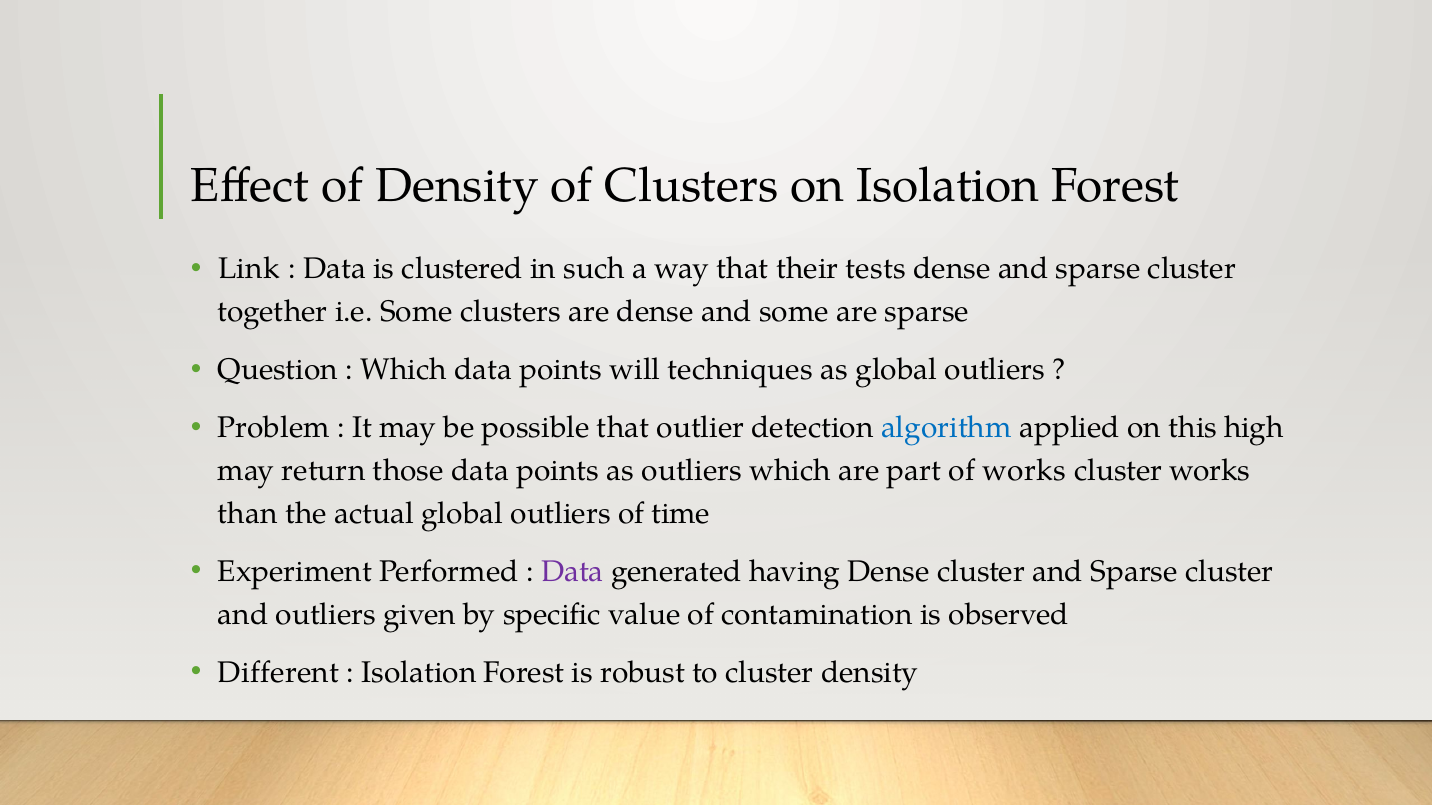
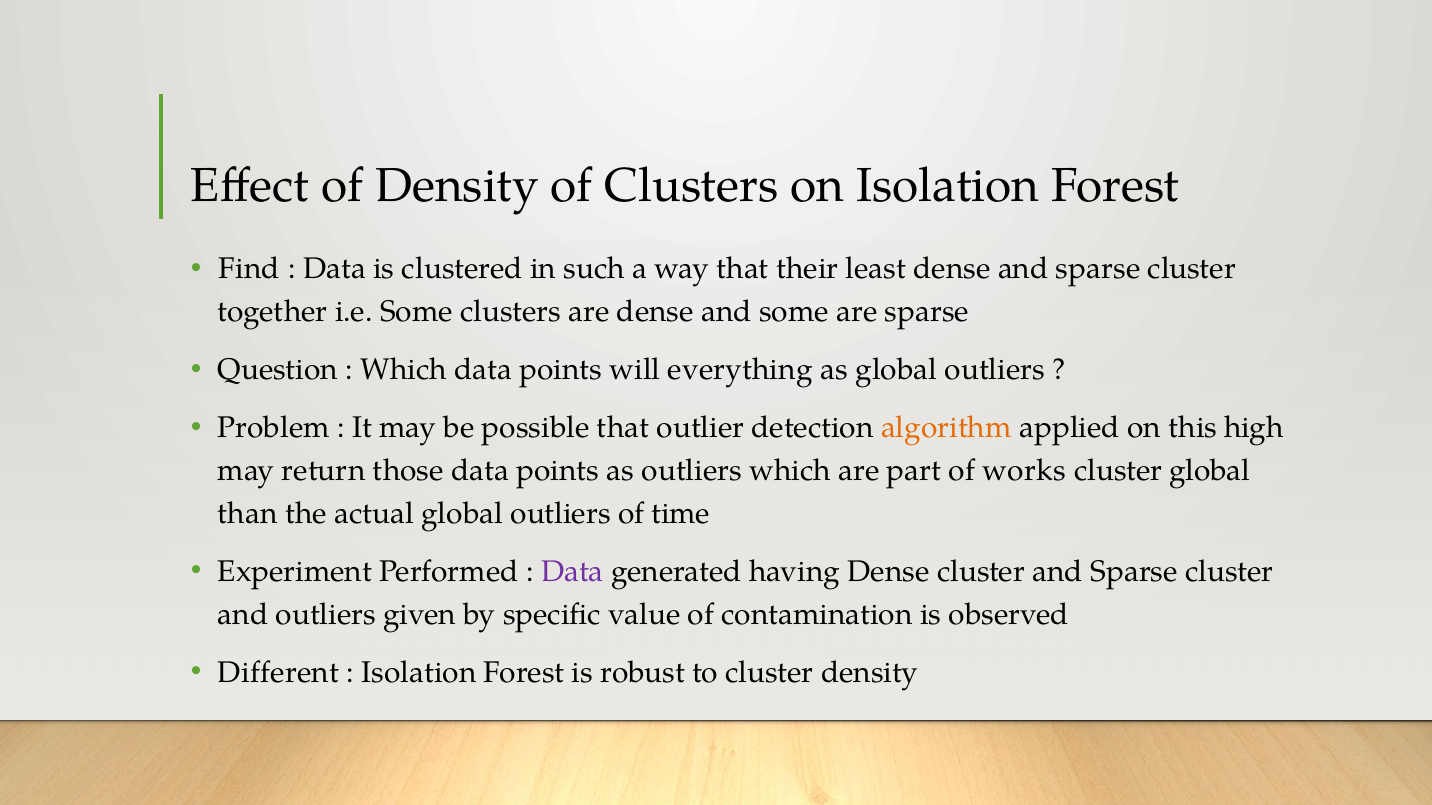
Link: Link -> Find (249, 269)
tests: tests -> least (876, 269)
techniques: techniques -> everything (740, 370)
algorithm colour: blue -> orange (946, 428)
cluster works: works -> global (1210, 471)
